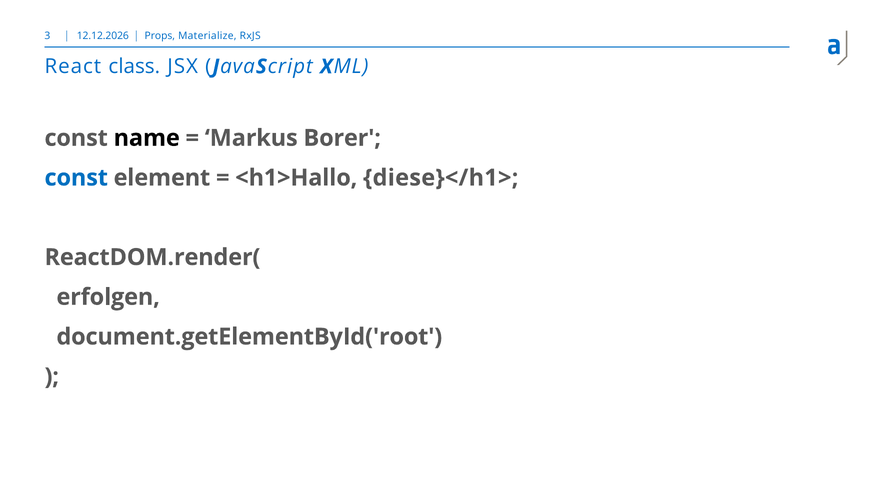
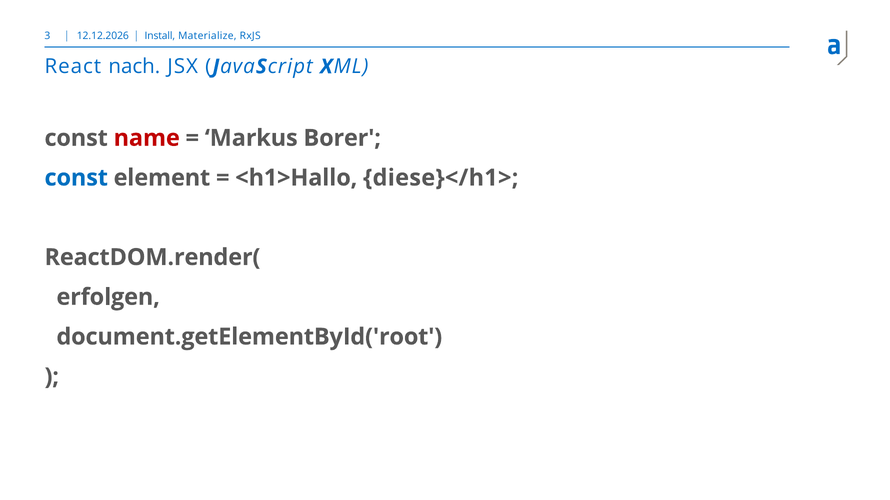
Props: Props -> Install (160, 36)
class: class -> nach (134, 67)
name colour: black -> red (147, 138)
